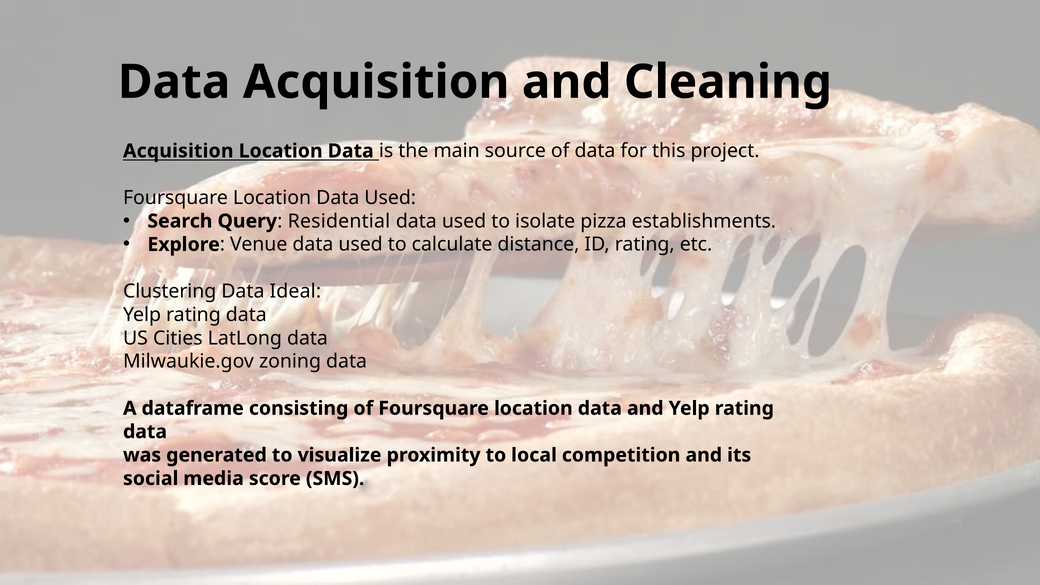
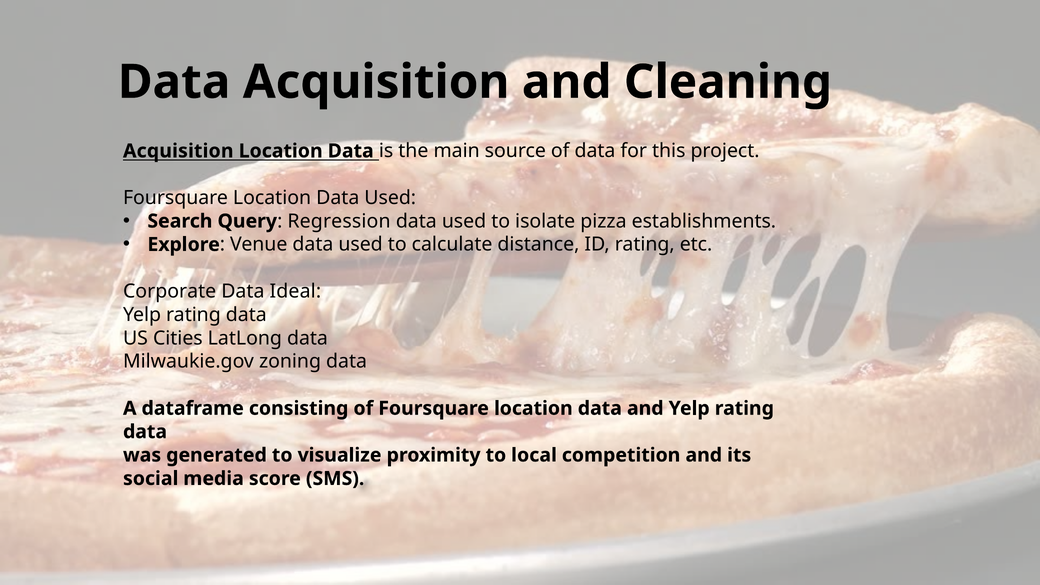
Residential: Residential -> Regression (339, 221)
Clustering: Clustering -> Corporate (170, 291)
